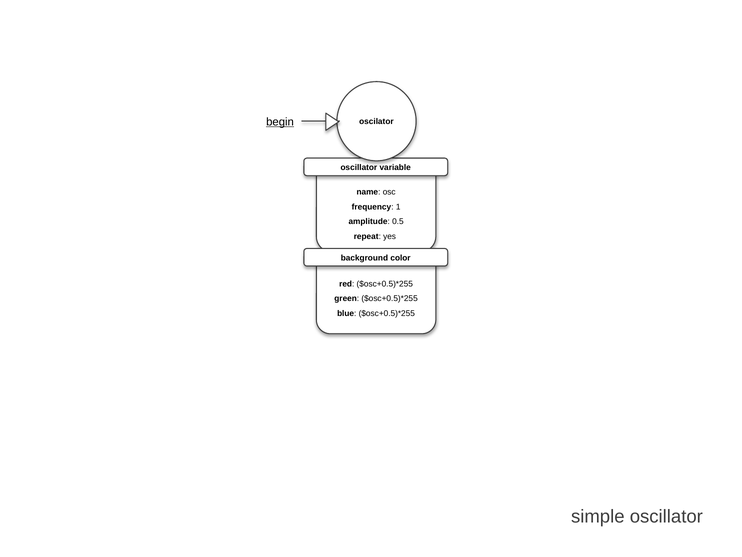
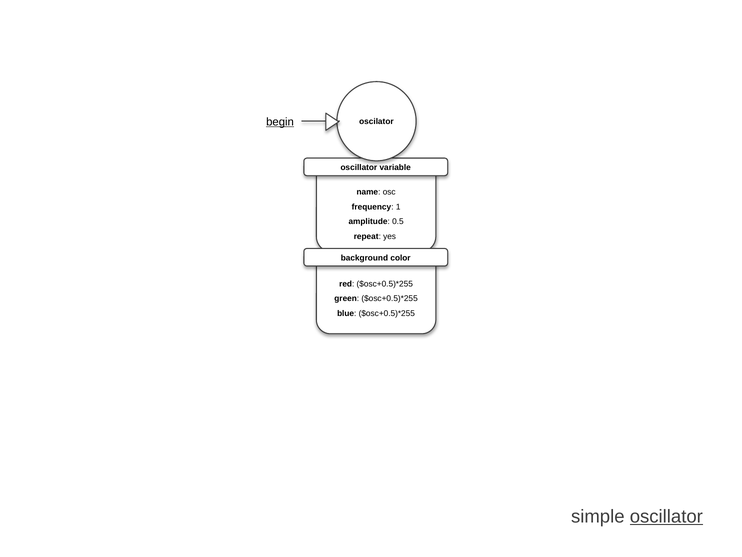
oscillator underline: none -> present (666, 516)
